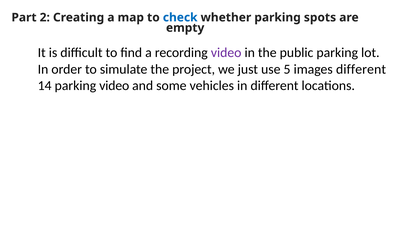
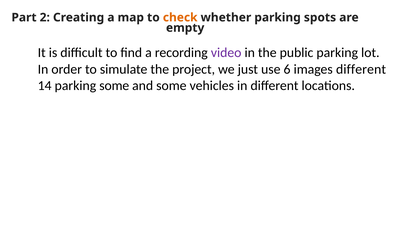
check colour: blue -> orange (180, 17)
5: 5 -> 6 (287, 69)
parking video: video -> some (114, 86)
